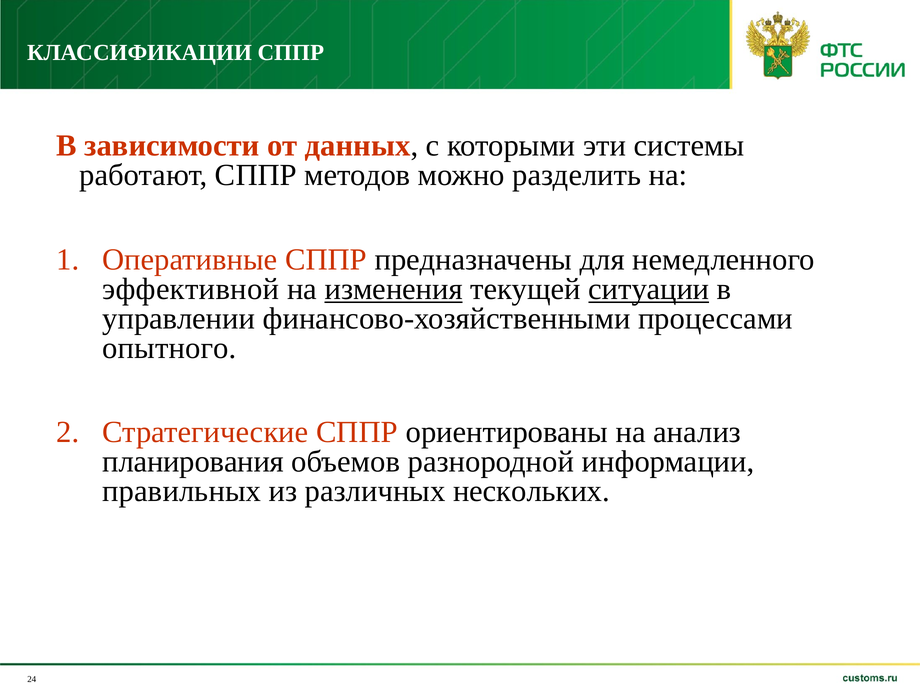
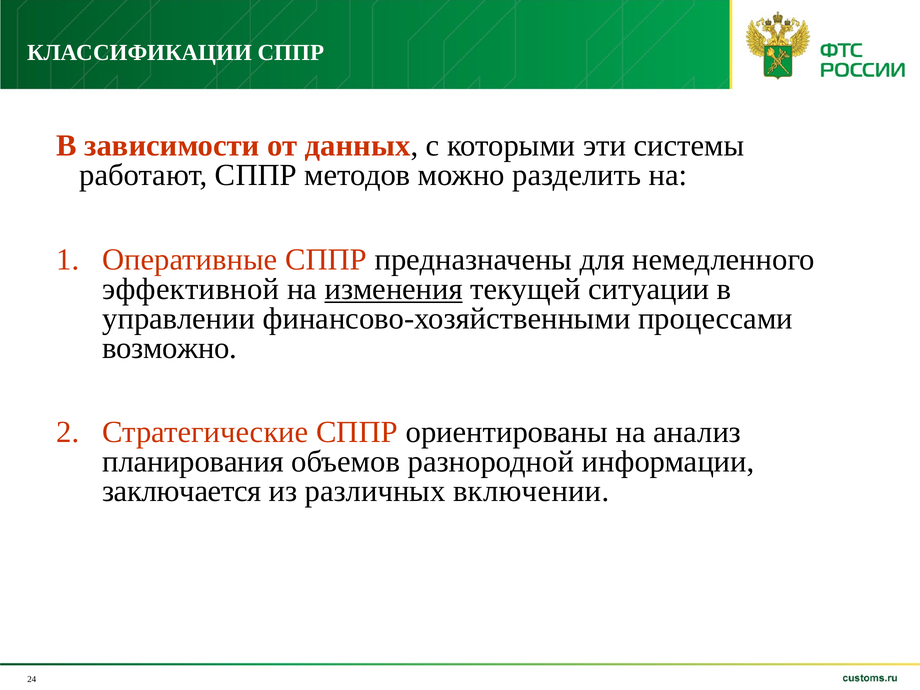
ситуации underline: present -> none (649, 289)
опытного: опытного -> возможно (170, 348)
правильных: правильных -> заключается (182, 491)
нескольких: нескольких -> включении (531, 491)
